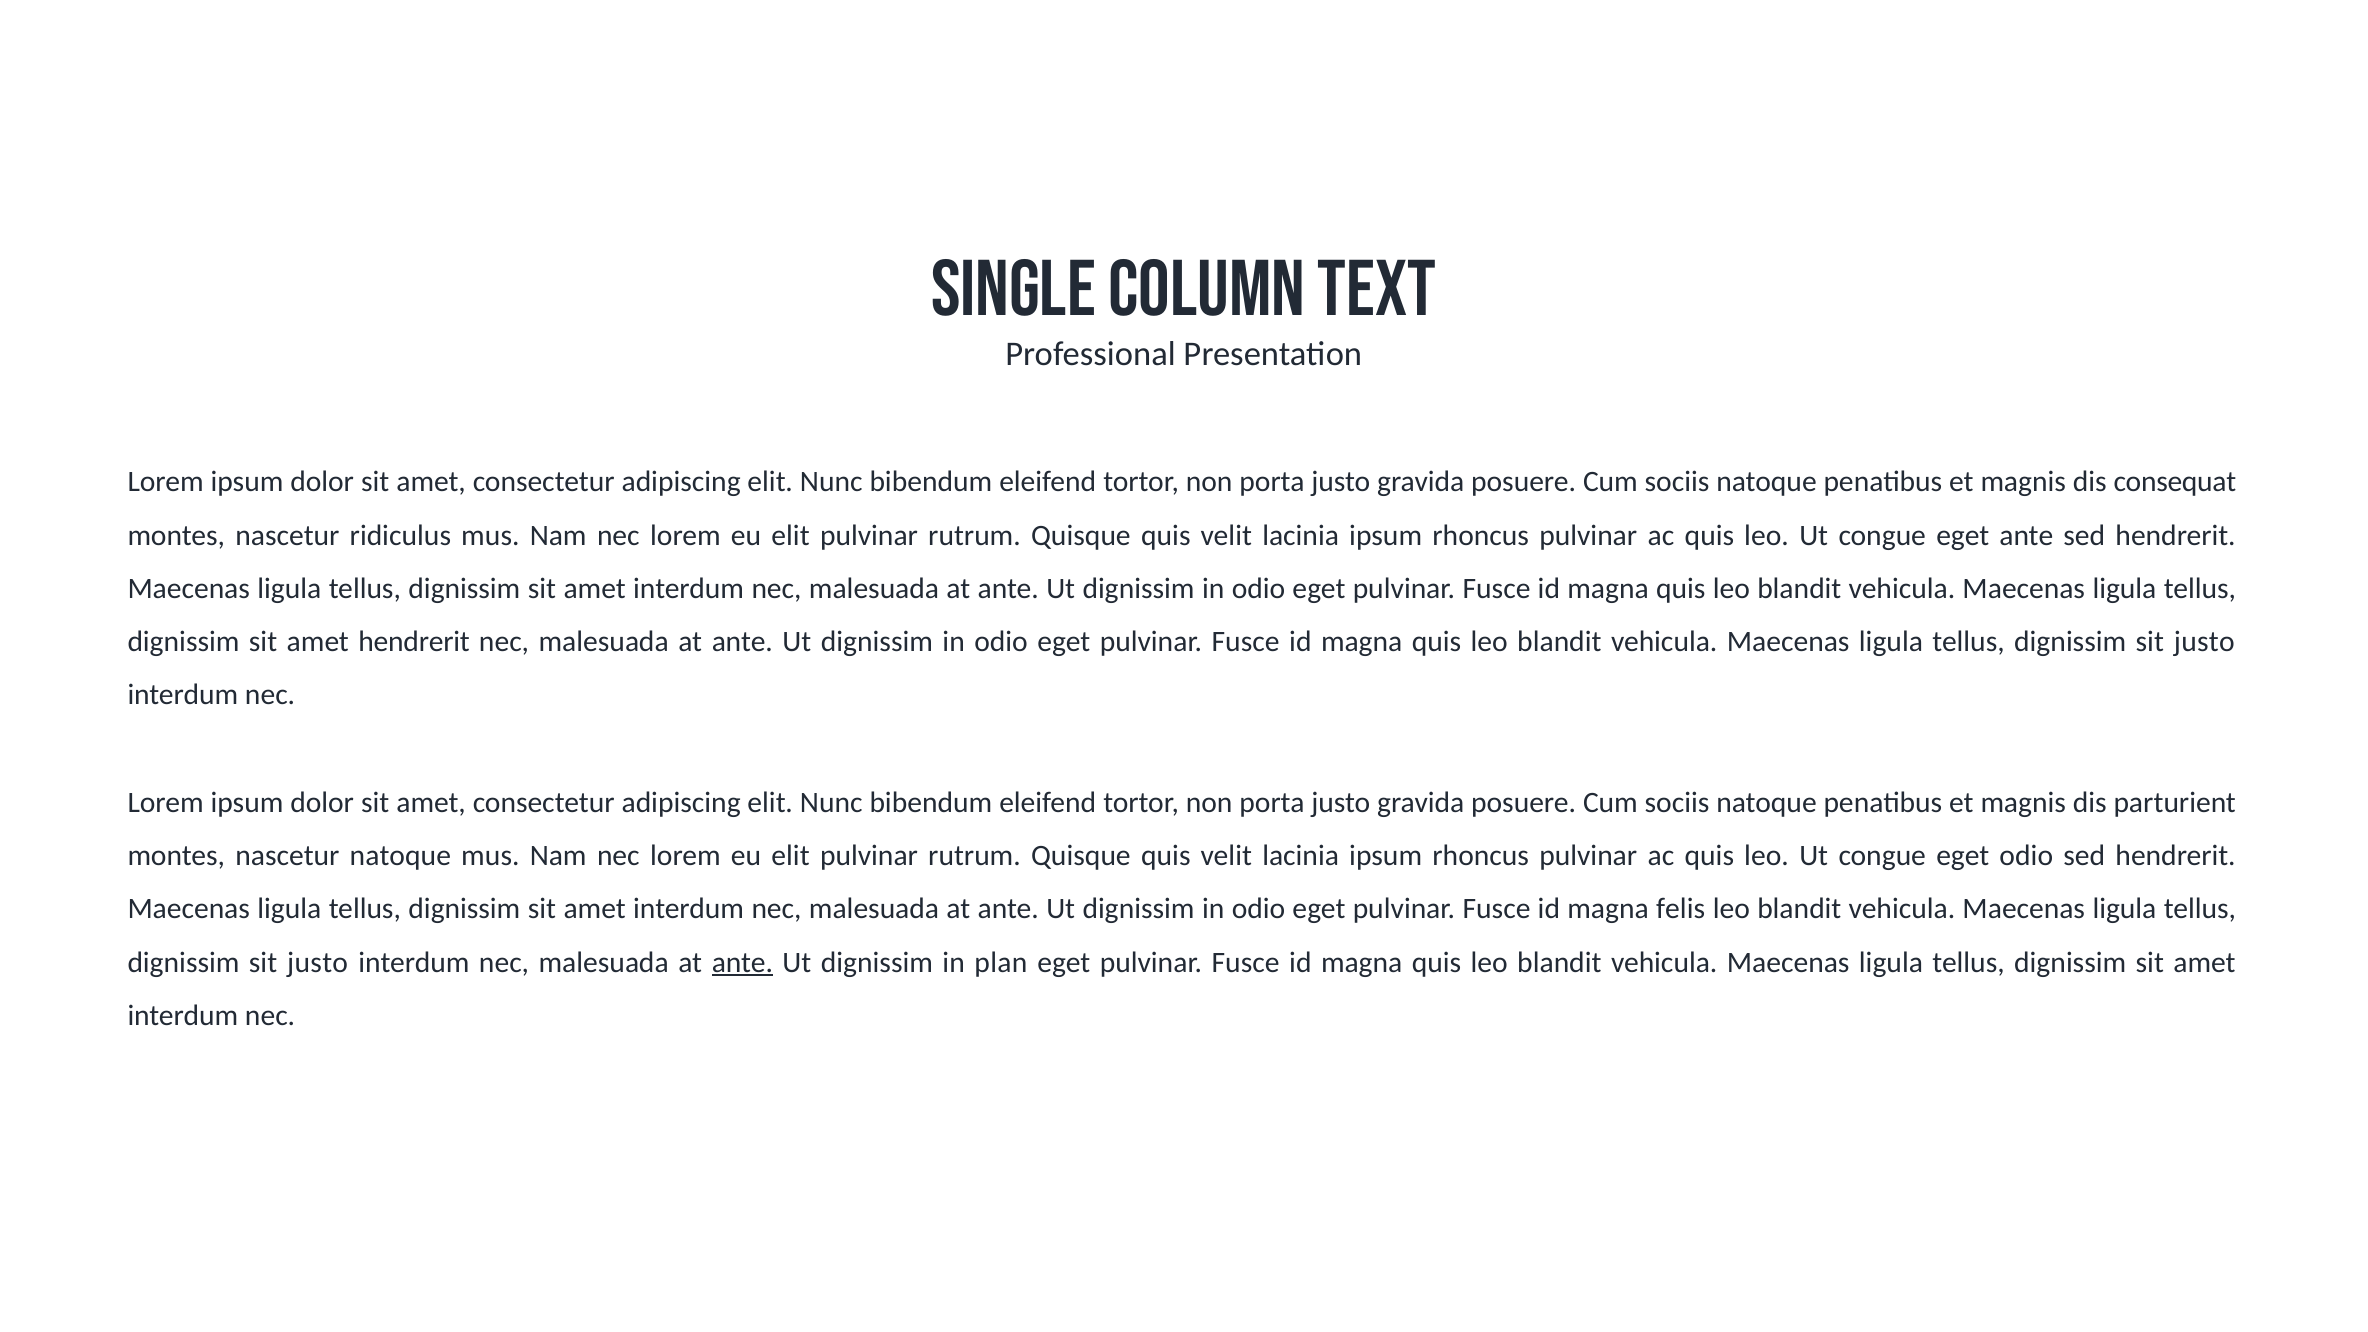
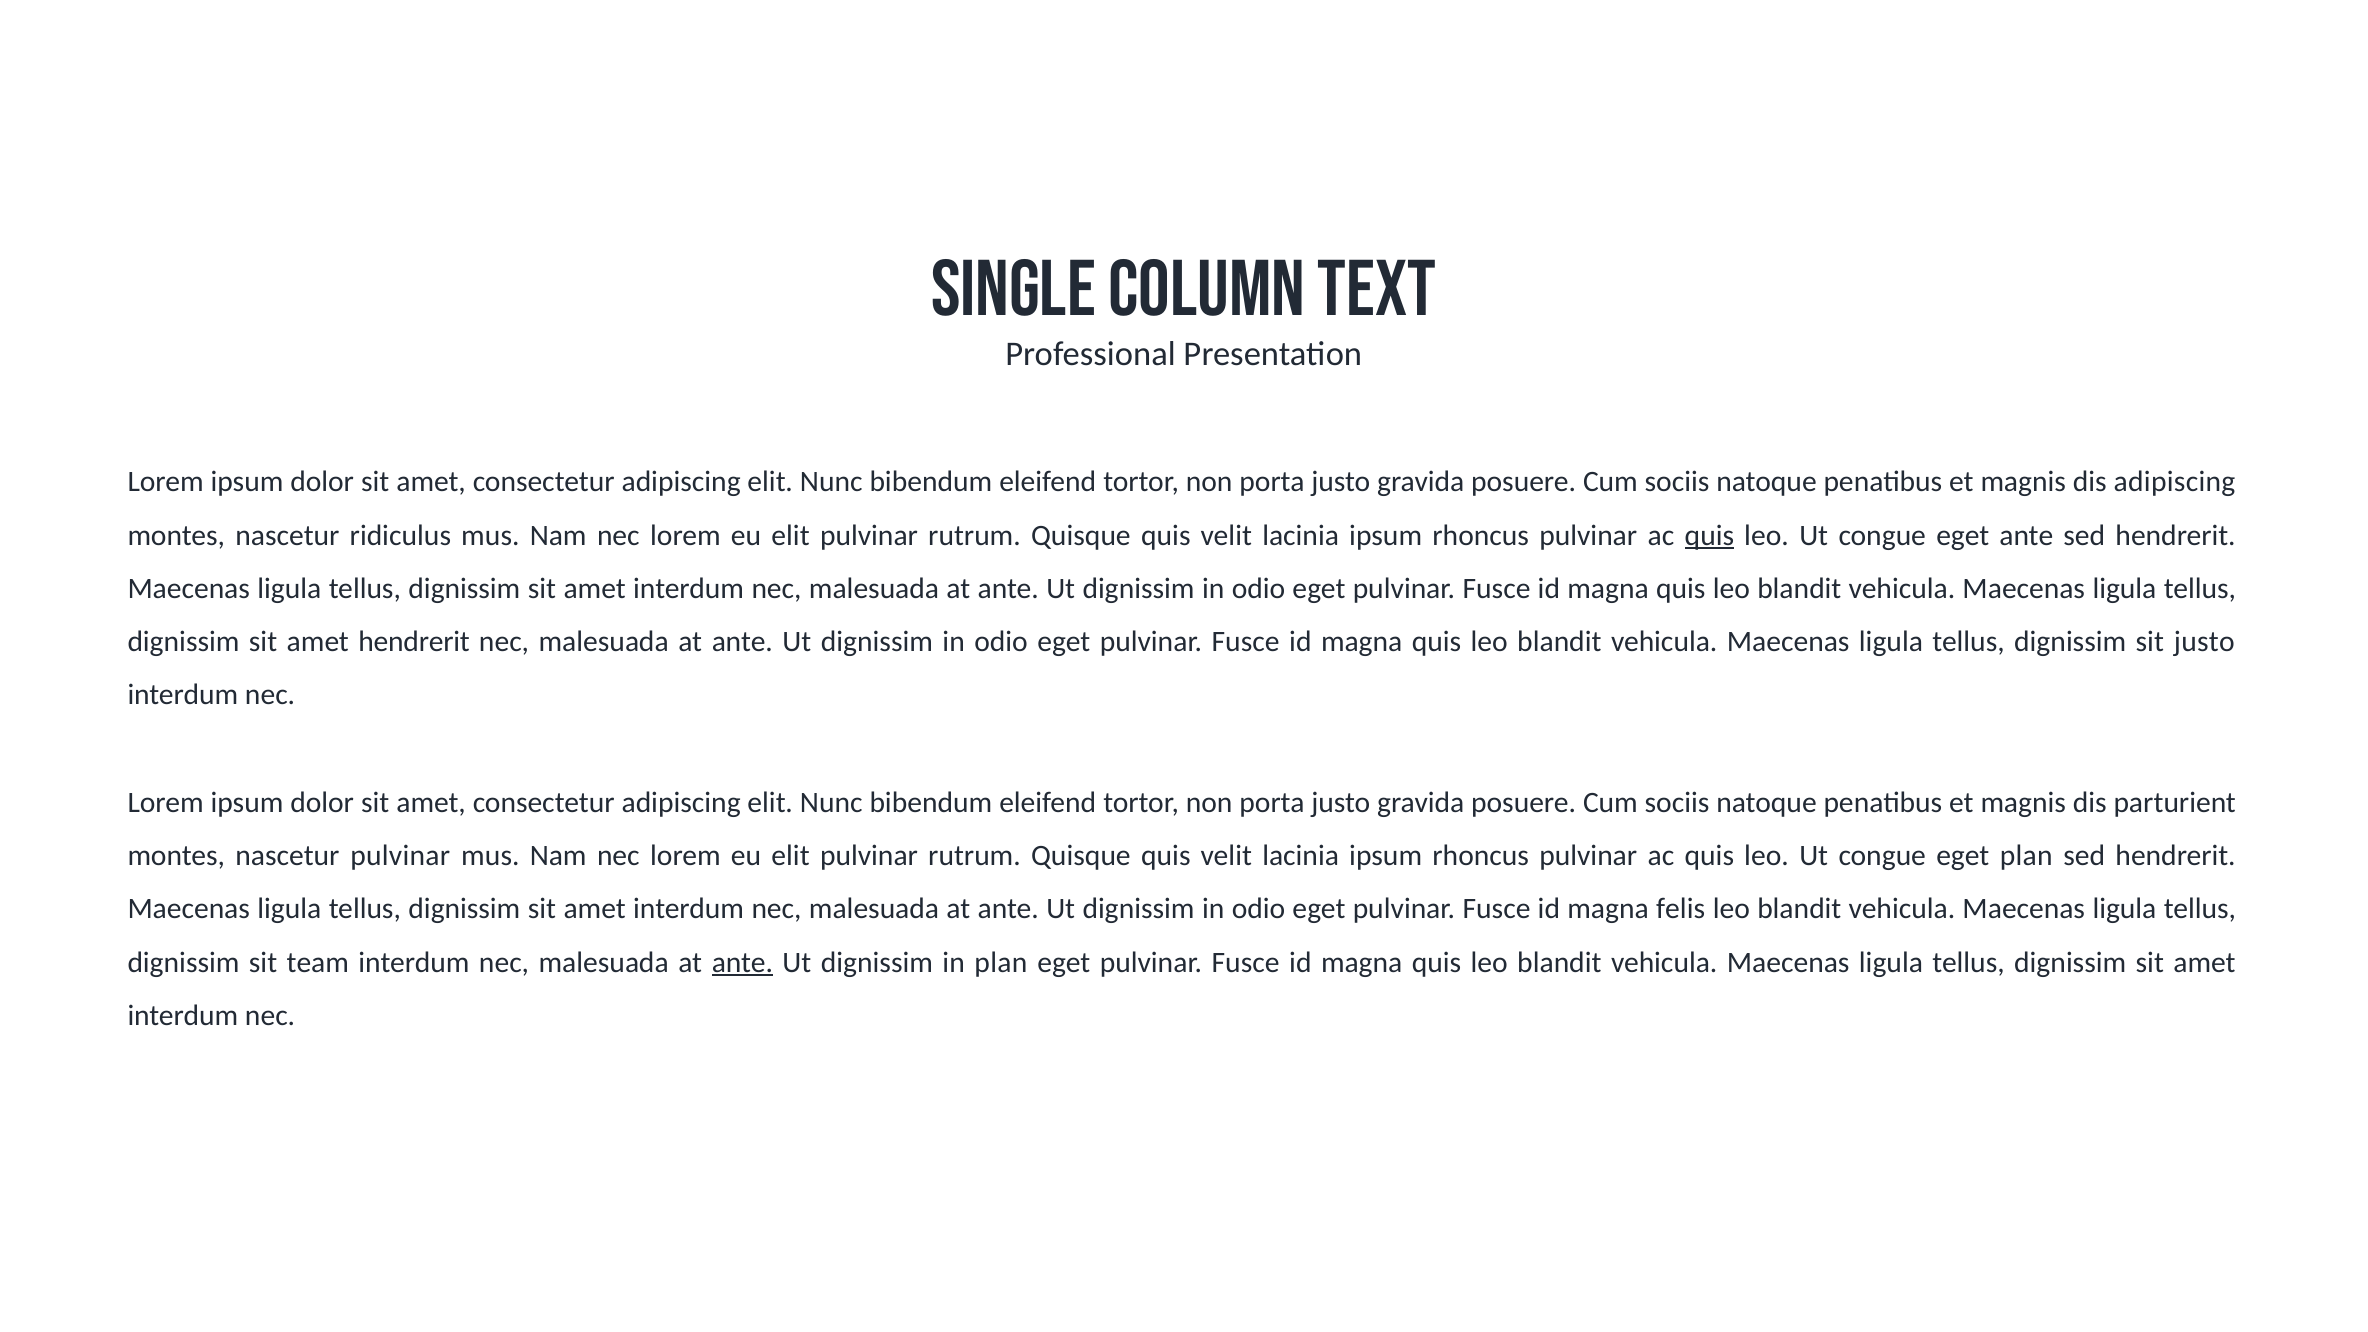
dis consequat: consequat -> adipiscing (2175, 482)
quis underline: none -> present (1709, 535)
nascetur natoque: natoque -> pulvinar (400, 856)
eget odio: odio -> plan (2026, 856)
justo: justo -> team (318, 962)
